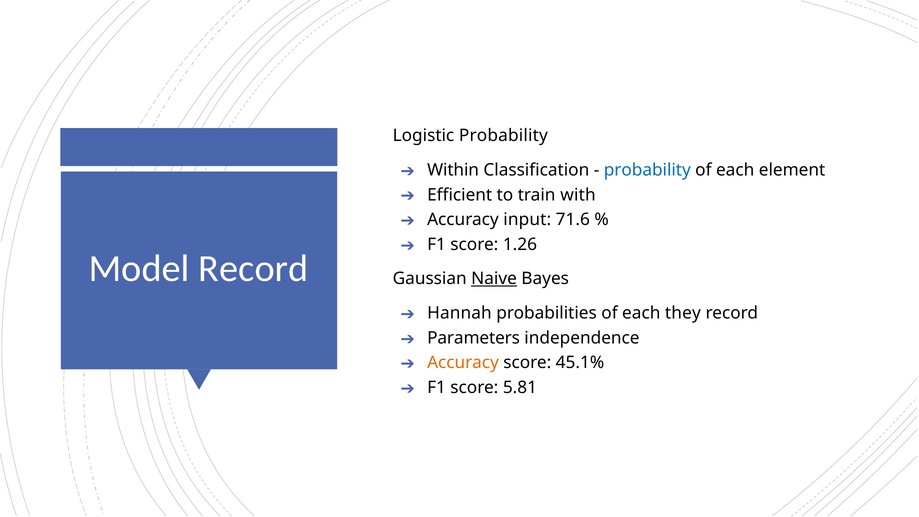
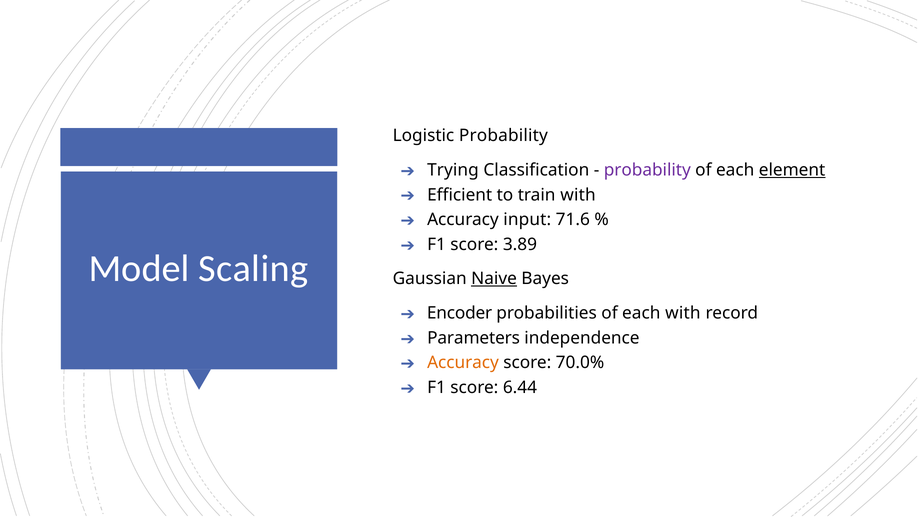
Within: Within -> Trying (453, 170)
probability colour: blue -> purple (647, 170)
element underline: none -> present (792, 170)
1.26: 1.26 -> 3.89 (520, 244)
Model Record: Record -> Scaling (253, 269)
Hannah: Hannah -> Encoder (460, 313)
each they: they -> with (683, 313)
45.1%: 45.1% -> 70.0% (580, 363)
5.81: 5.81 -> 6.44 (520, 388)
